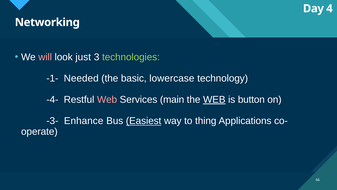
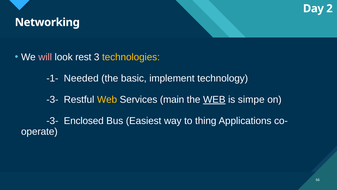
4: 4 -> 2 (330, 9)
just: just -> rest (83, 57)
technologies colour: light green -> yellow (131, 57)
lowercase: lowercase -> implement (172, 78)
-4-: -4- -> -3- (52, 99)
Web colour: pink -> yellow (107, 99)
button: button -> simpe (251, 99)
Enhance: Enhance -> Enclosed (84, 121)
Easiest underline: present -> none (144, 121)
